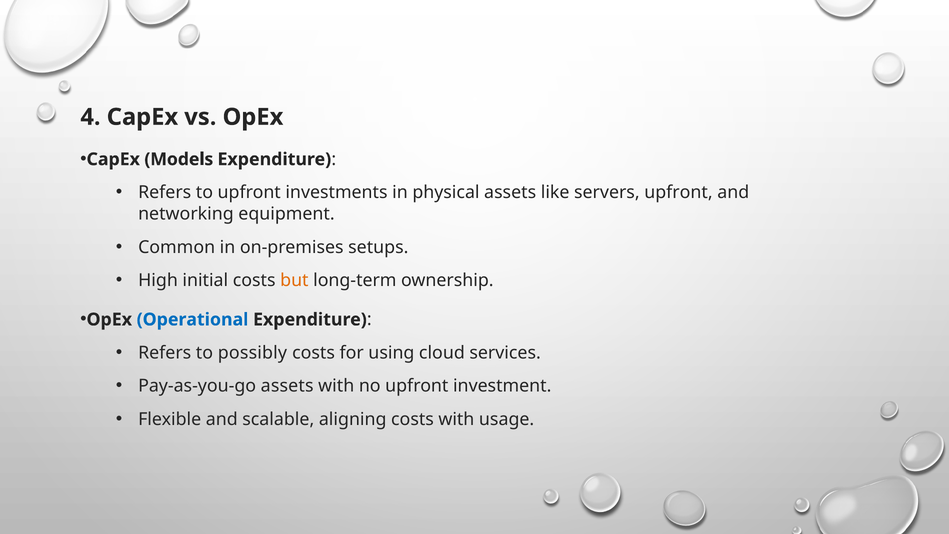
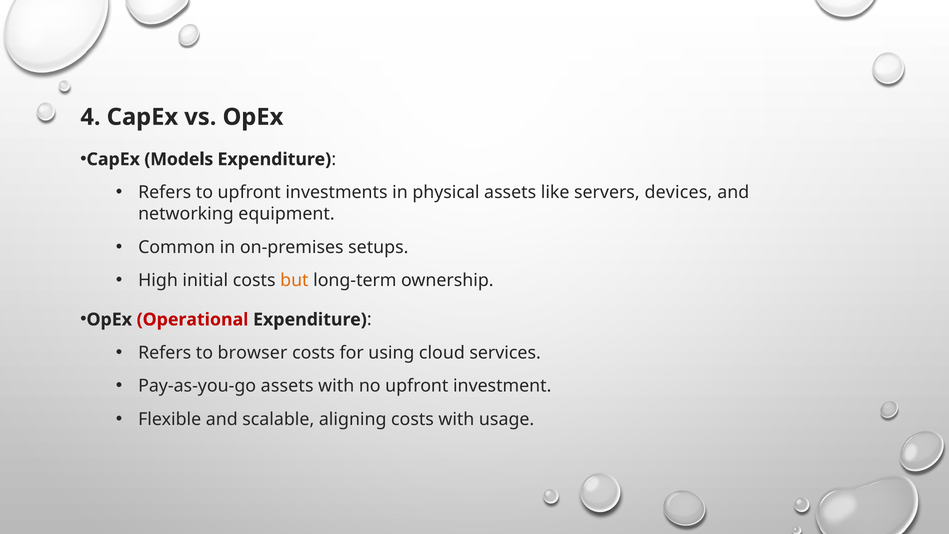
servers upfront: upfront -> devices (678, 192)
Operational colour: blue -> red (193, 319)
possibly: possibly -> browser (252, 353)
